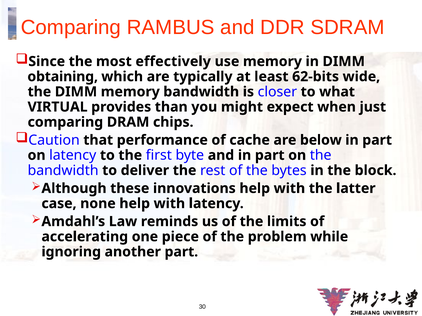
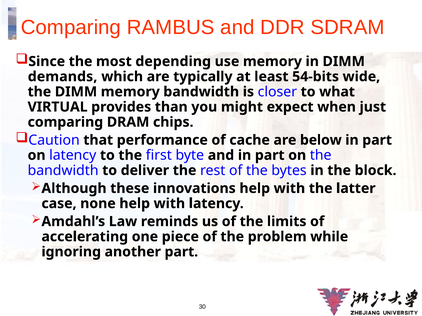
effectively: effectively -> depending (173, 62)
obtaining: obtaining -> demands (63, 77)
62-bits: 62-bits -> 54-bits (316, 77)
